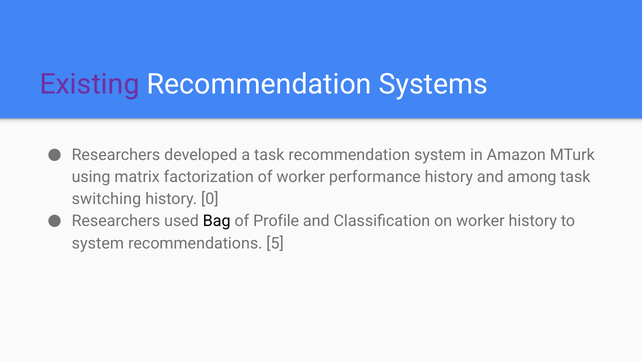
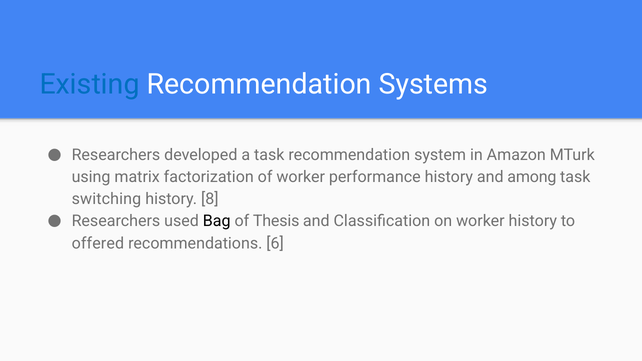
Existing colour: purple -> blue (90, 84)
0: 0 -> 8 (210, 199)
Profile: Profile -> Thesis (276, 221)
system: system -> offered (98, 243)
5: 5 -> 6 (275, 243)
